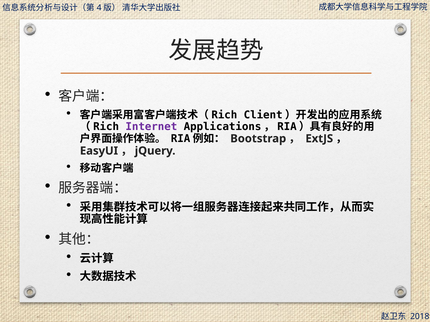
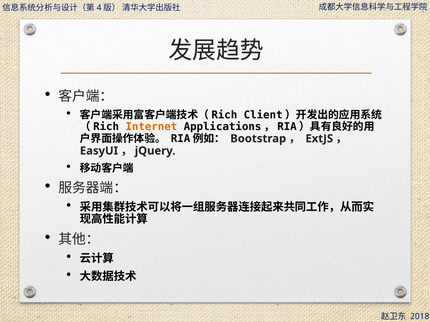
Internet colour: purple -> orange (151, 127)
